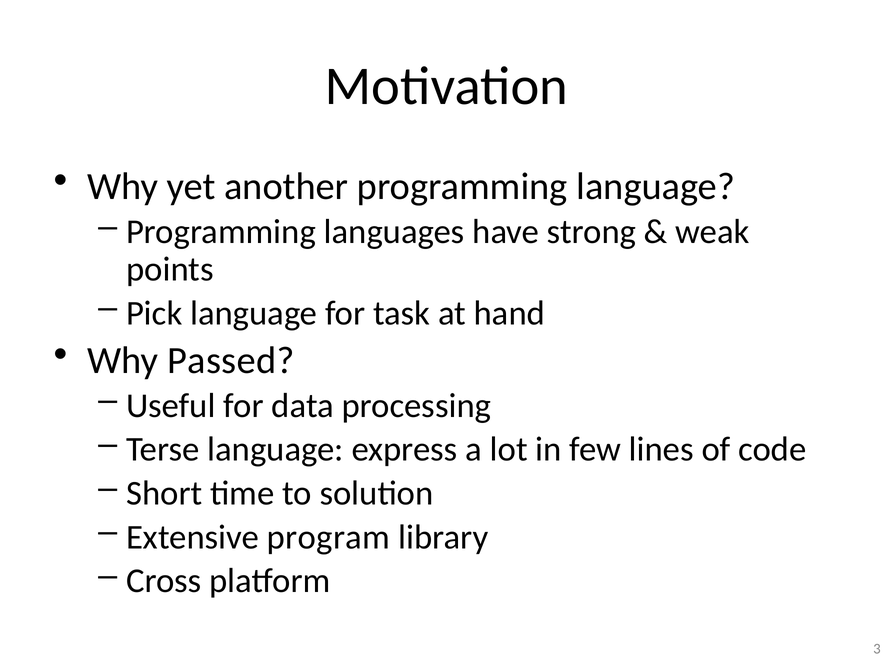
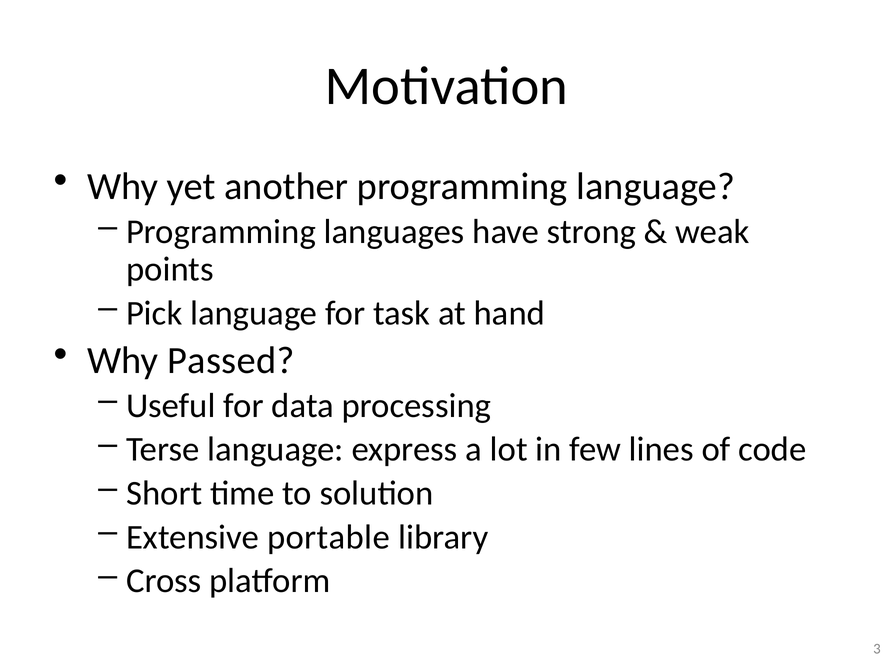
program: program -> portable (328, 537)
